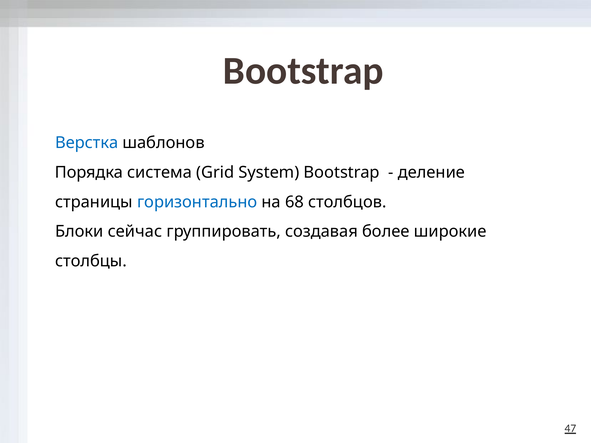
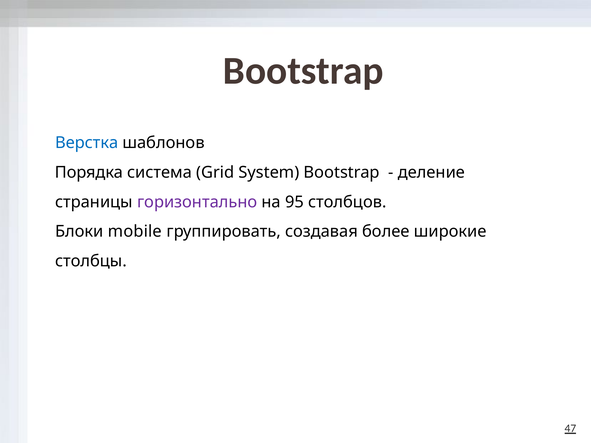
горизонтально colour: blue -> purple (197, 202)
68: 68 -> 95 (294, 202)
сейчас: сейчас -> mobile (135, 232)
